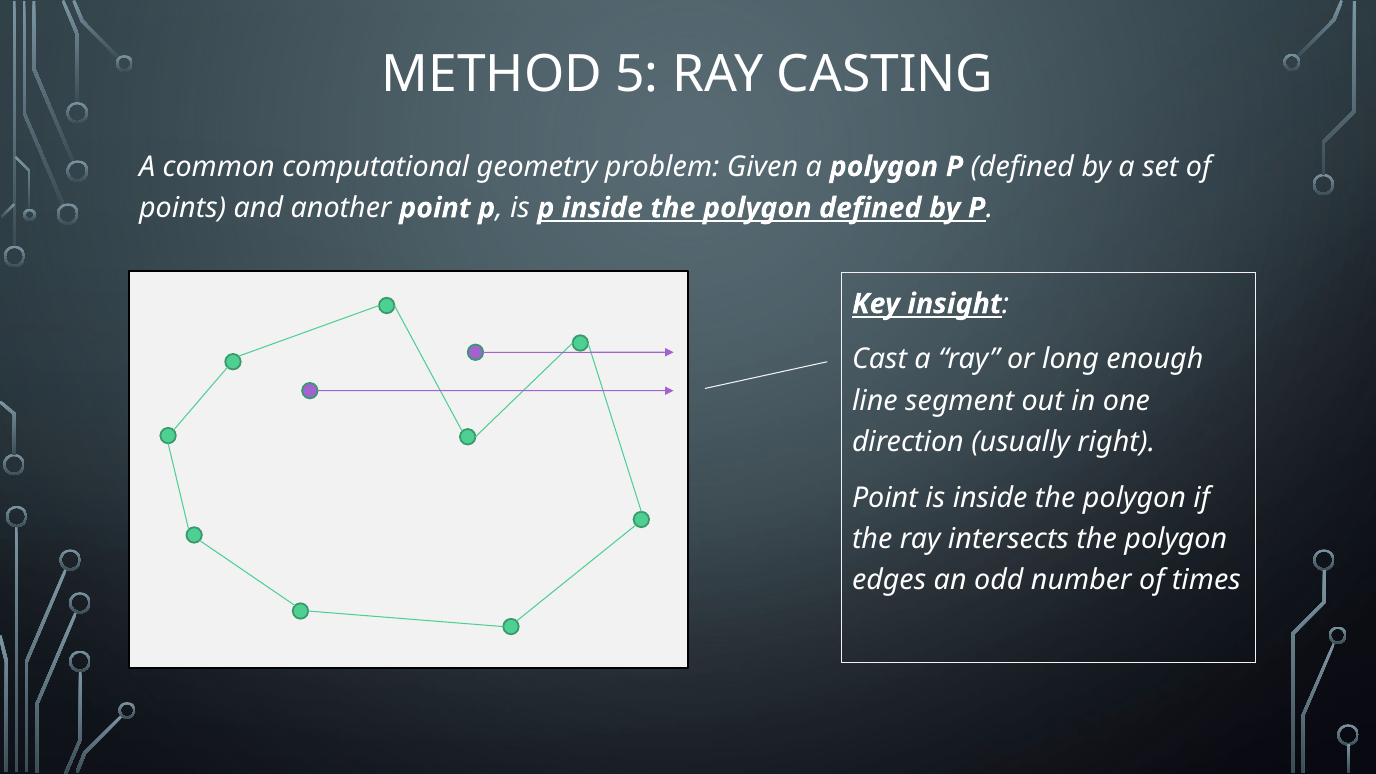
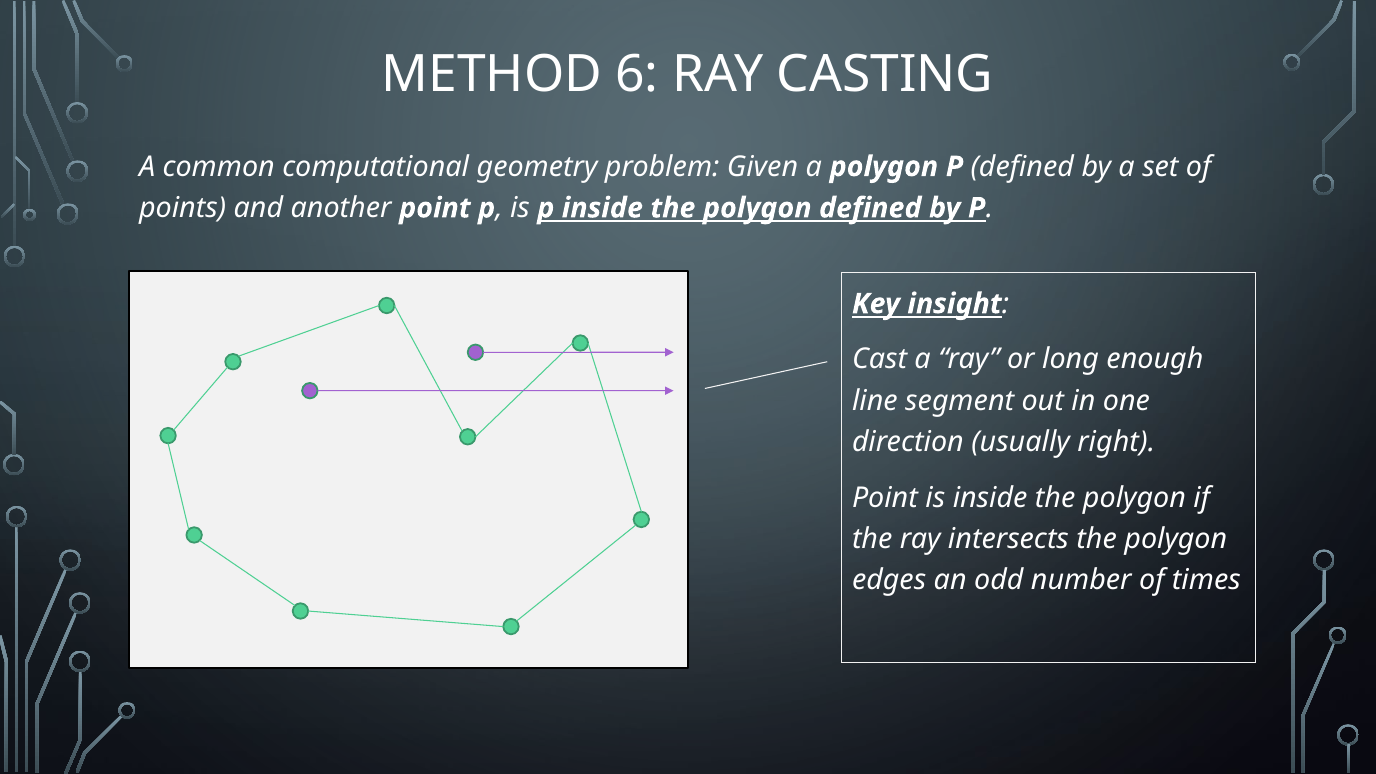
5: 5 -> 6 (637, 74)
